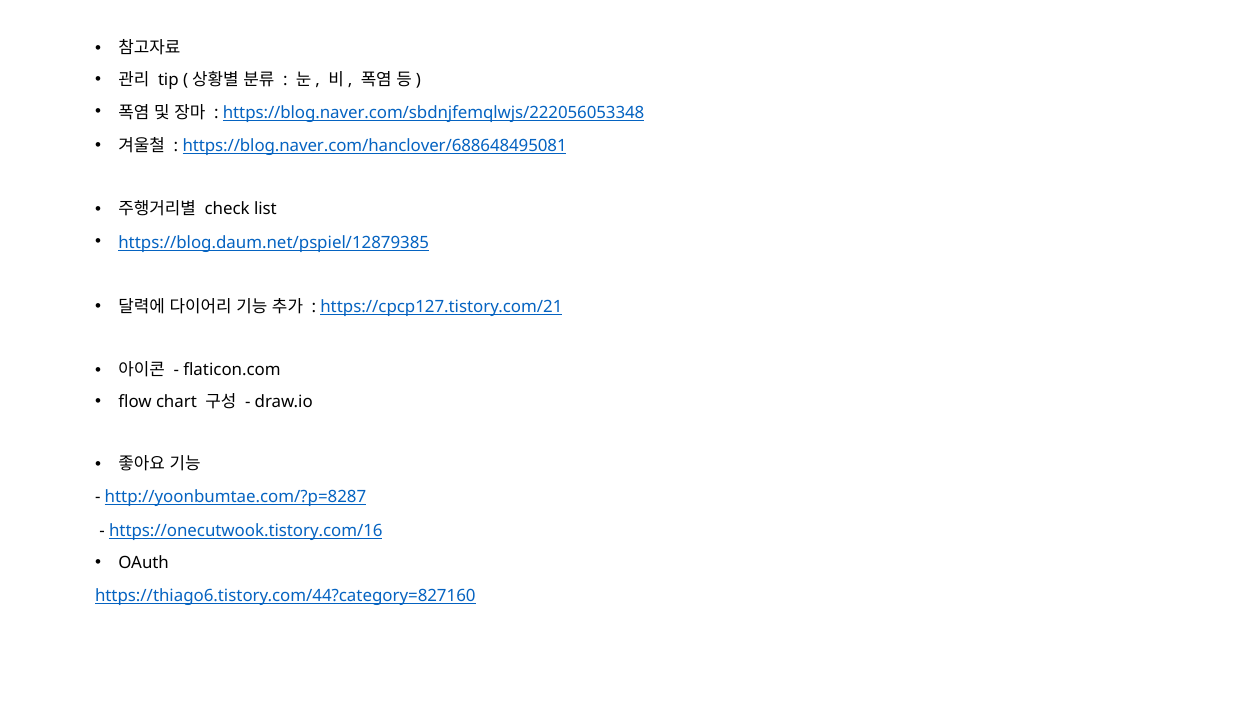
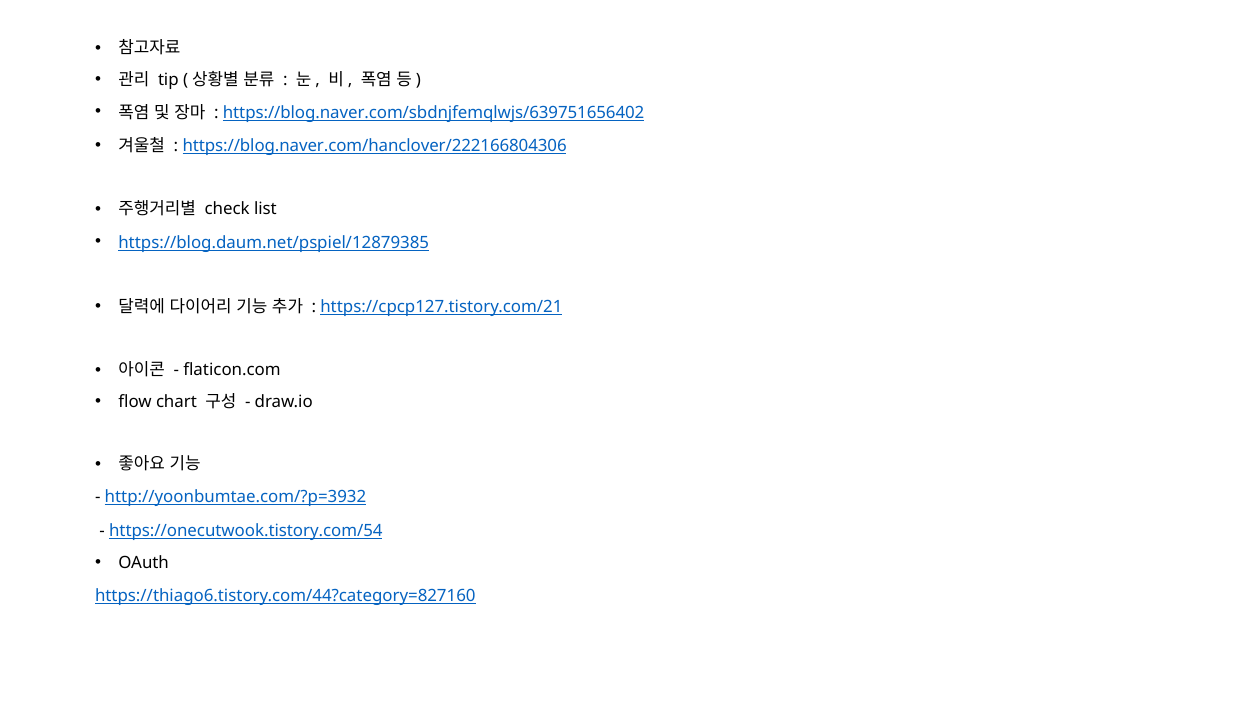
https://blog.naver.com/sbdnjfemqlwjs/222056053348: https://blog.naver.com/sbdnjfemqlwjs/222056053348 -> https://blog.naver.com/sbdnjfemqlwjs/639751656402 (434, 113)
https://blog.naver.com/hanclover/688648495081: https://blog.naver.com/hanclover/688648495081 -> https://blog.naver.com/hanclover/222166804306 (375, 146)
http://yoonbumtae.com/?p=8287: http://yoonbumtae.com/?p=8287 -> http://yoonbumtae.com/?p=3932 (235, 497)
https://onecutwook.tistory.com/16: https://onecutwook.tistory.com/16 -> https://onecutwook.tistory.com/54 (246, 531)
